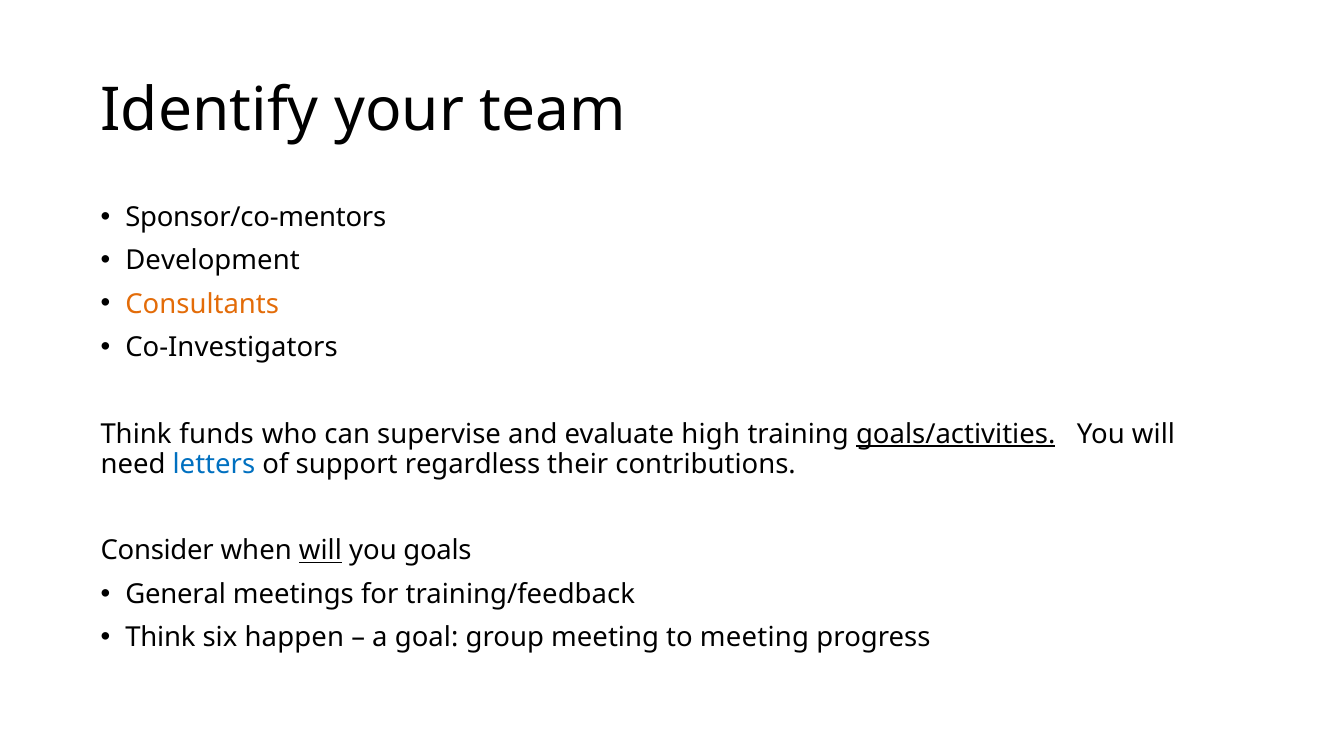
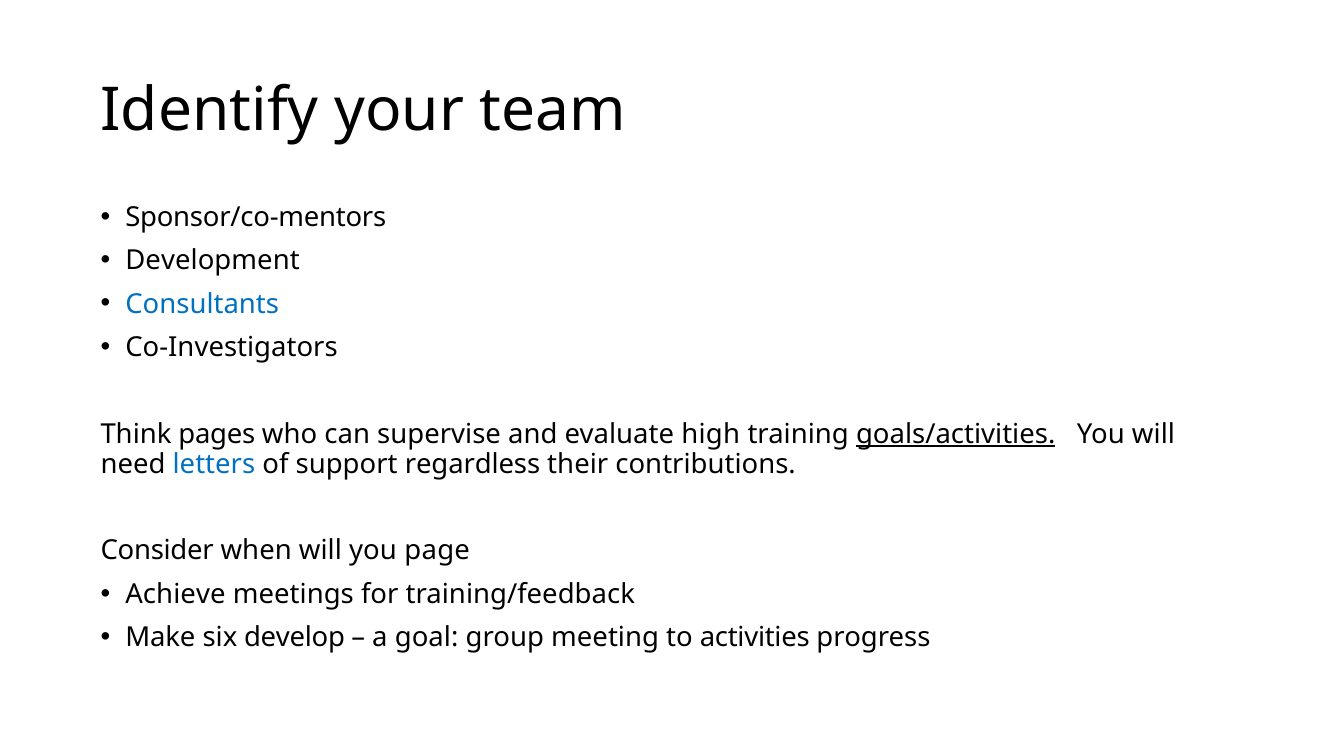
Consultants colour: orange -> blue (202, 304)
funds: funds -> pages (217, 434)
will underline: present -> none (320, 551)
goals: goals -> page (437, 551)
General: General -> Achieve (175, 594)
Think: Think -> Make (160, 638)
happen: happen -> develop (295, 638)
to meeting: meeting -> activities (755, 638)
